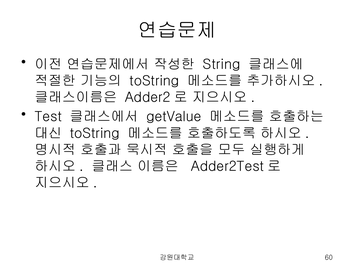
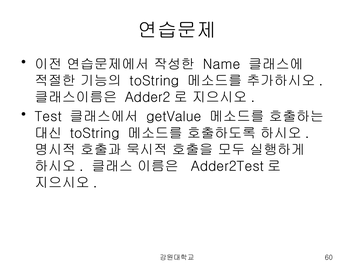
String: String -> Name (222, 64)
